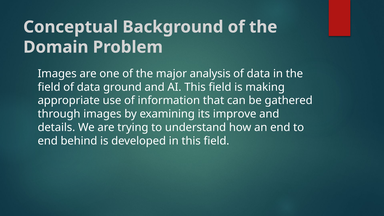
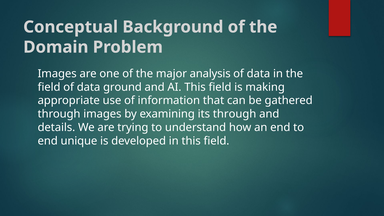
its improve: improve -> through (235, 114)
behind: behind -> unique (79, 141)
